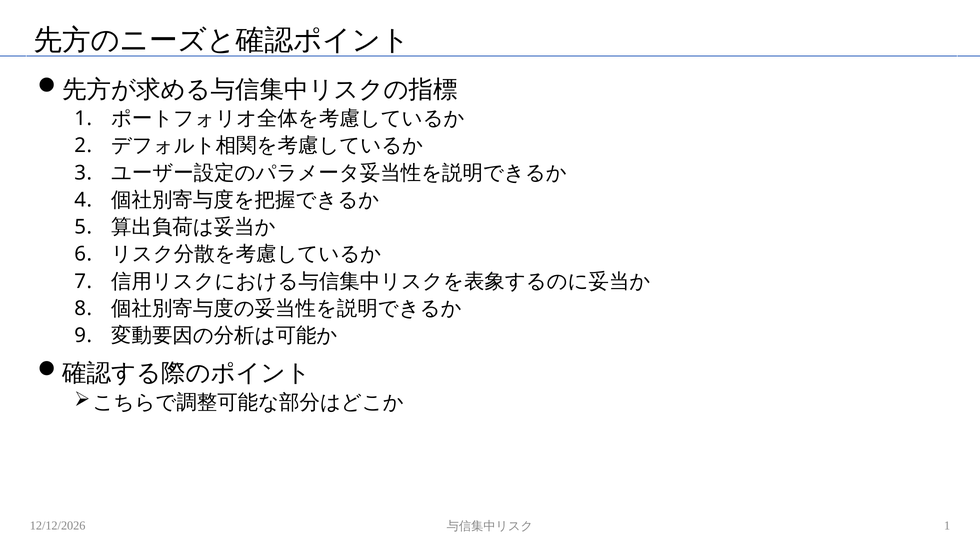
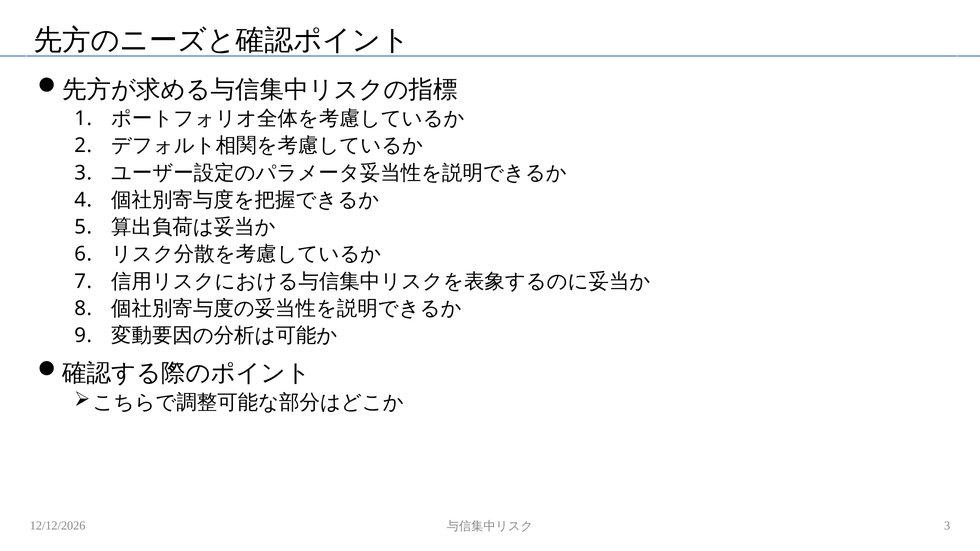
1: 1 -> 3 (947, 526)
